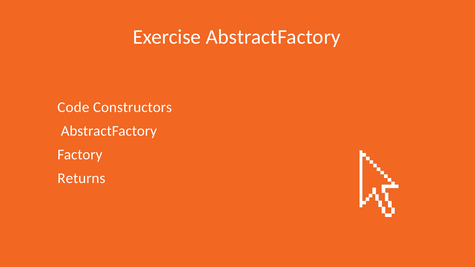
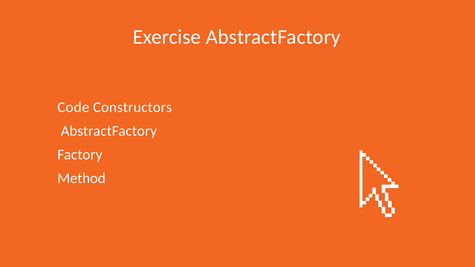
Returns: Returns -> Method (82, 179)
